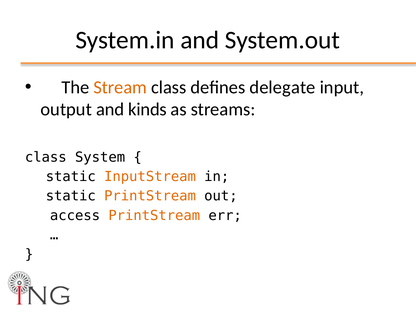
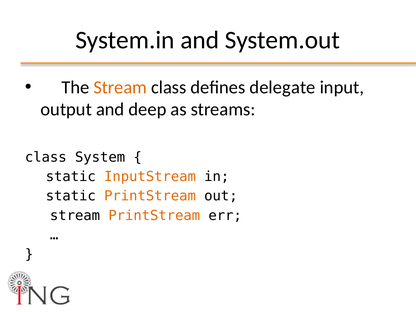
kinds: kinds -> deep (147, 109)
access: access -> stream (75, 215)
